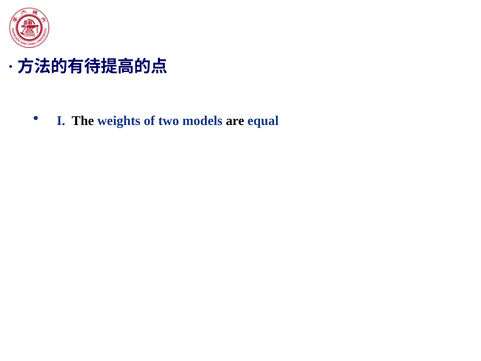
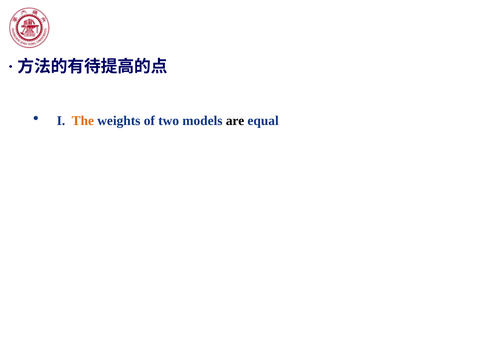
The colour: black -> orange (83, 121)
